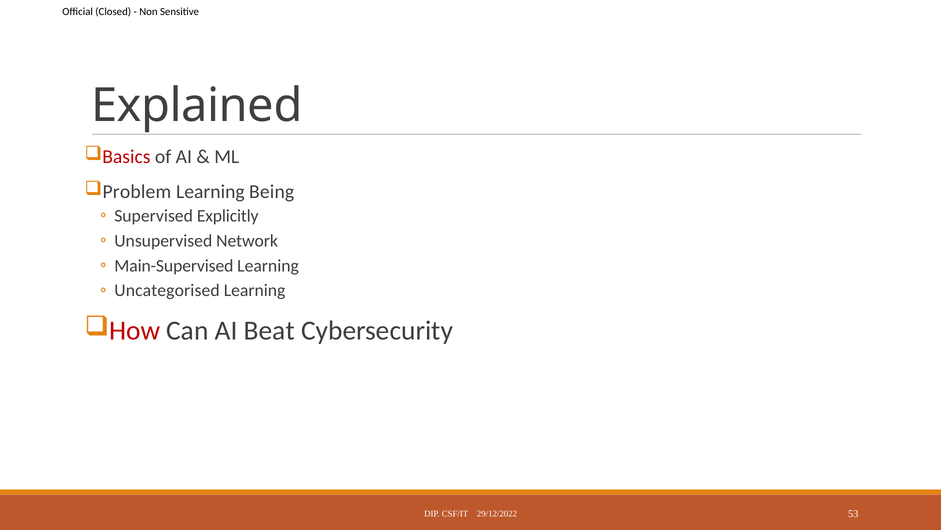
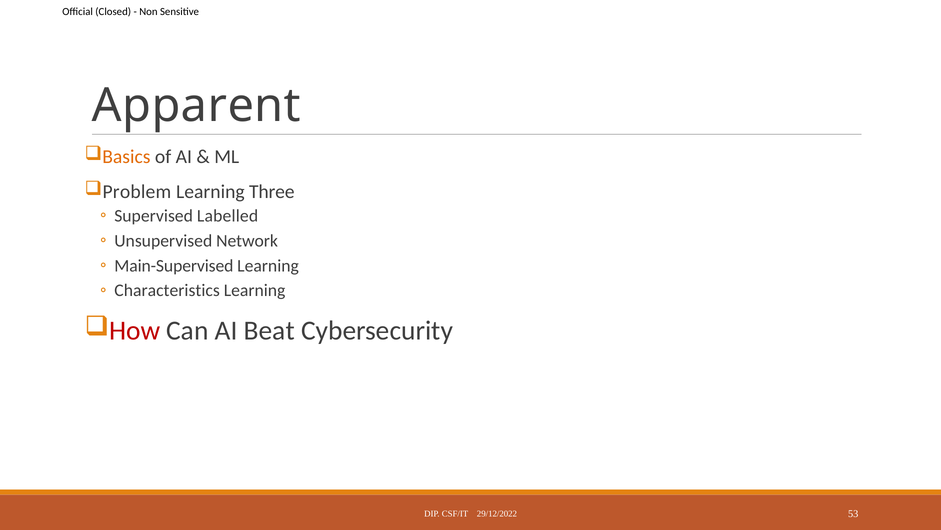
Explained: Explained -> Apparent (196, 105)
Basics colour: red -> orange (126, 156)
Being: Being -> Three (272, 191)
Explicitly: Explicitly -> Labelled (228, 215)
Uncategorised: Uncategorised -> Characteristics (167, 290)
